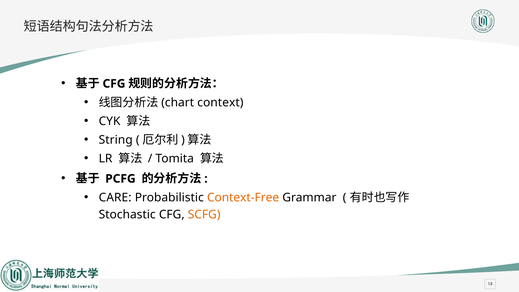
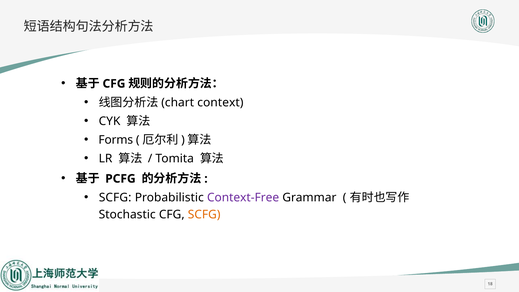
String: String -> Forms (116, 140)
CARE: CARE -> SCFG (115, 197)
Context-Free colour: orange -> purple (243, 197)
